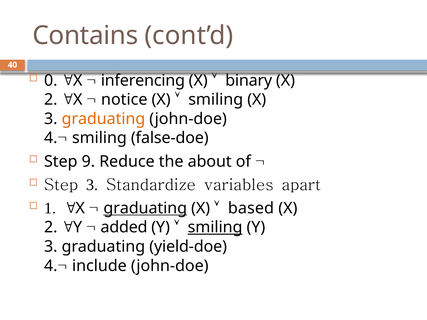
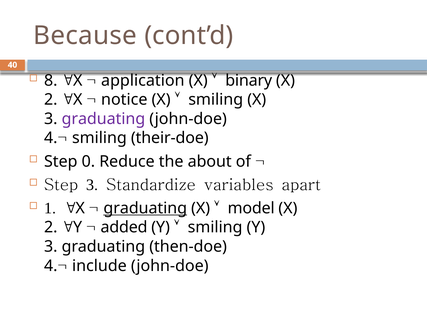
Contains: Contains -> Because (85, 36)
0: 0 -> 8 (51, 80)
inferencing: inferencing -> application (143, 80)
graduating colour: orange -> purple (103, 119)
false-doe: false-doe -> their-doe (170, 138)
9: 9 -> 0 (88, 162)
based: based -> model (251, 208)
smiling underline: present -> none (215, 228)
yield-doe: yield-doe -> then-doe (188, 247)
